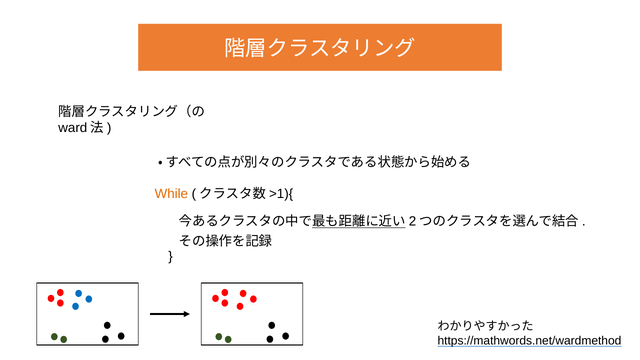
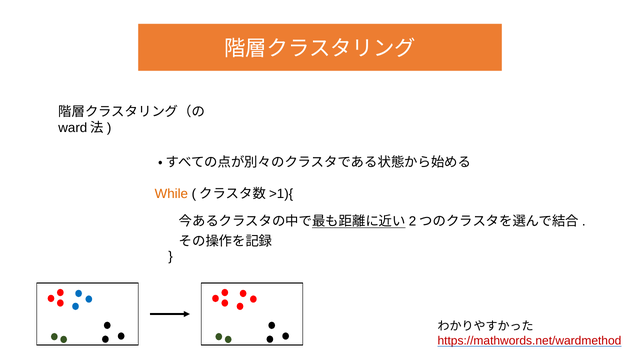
https://mathwords.net/wardmethod colour: black -> red (529, 341)
